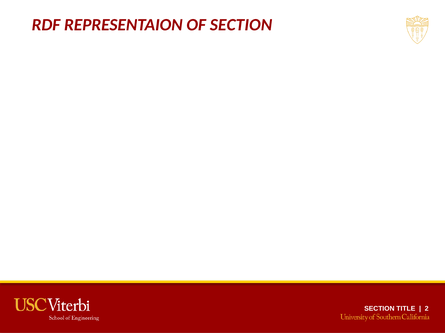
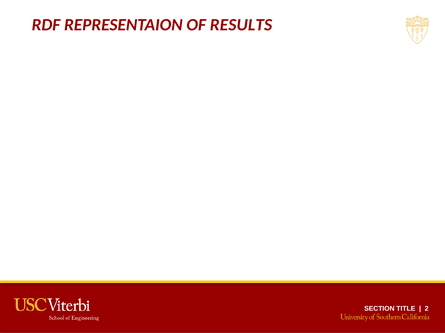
OF SECTION: SECTION -> RESULTS (241, 25)
